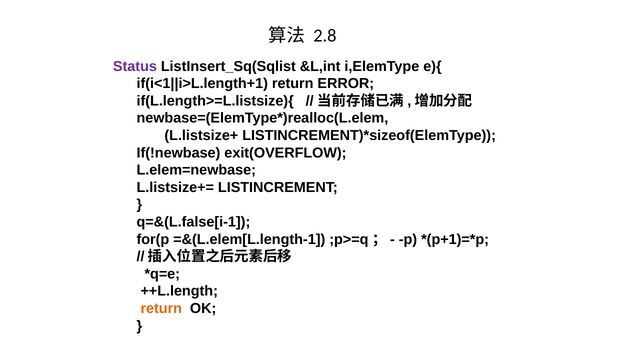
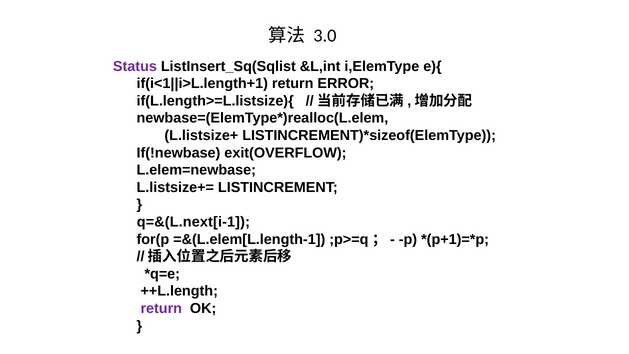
2.8: 2.8 -> 3.0 (325, 35)
q=&(L.false[i-1: q=&(L.false[i-1 -> q=&(L.next[i-1 (193, 222)
return colour: orange -> purple (161, 308)
